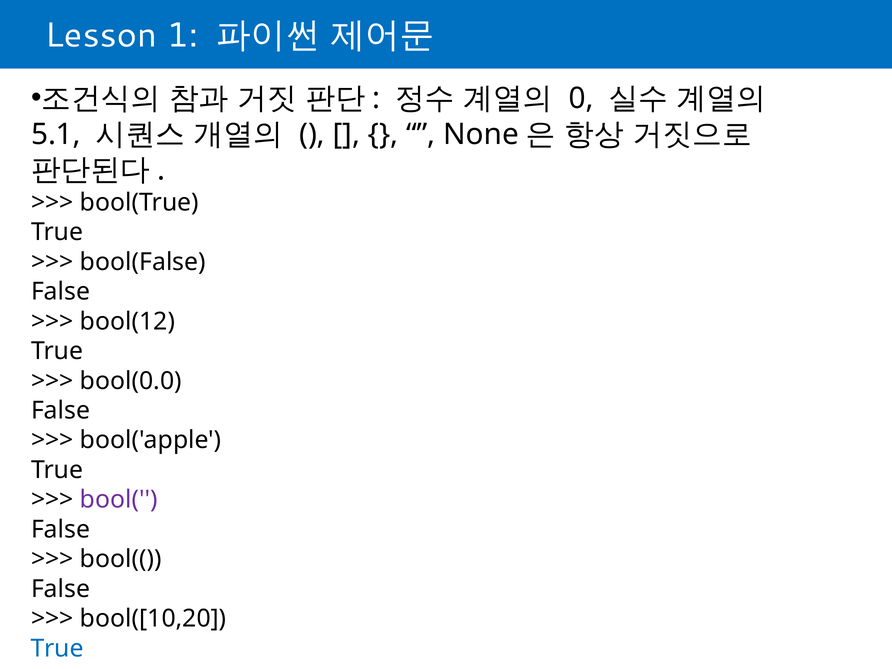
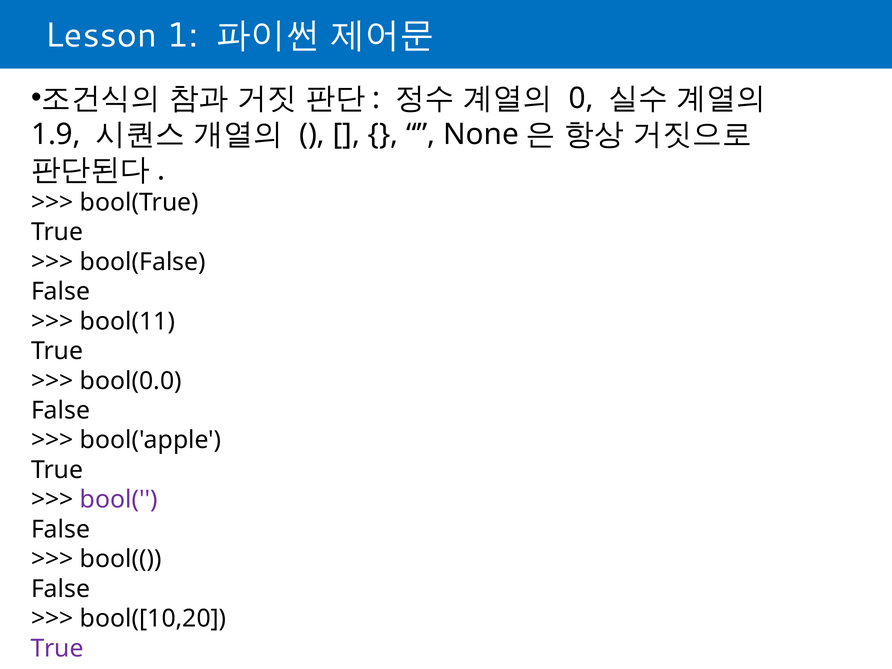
5.1: 5.1 -> 1.9 (56, 134)
bool(12: bool(12 -> bool(11 (128, 321)
True colour: blue -> purple (57, 649)
